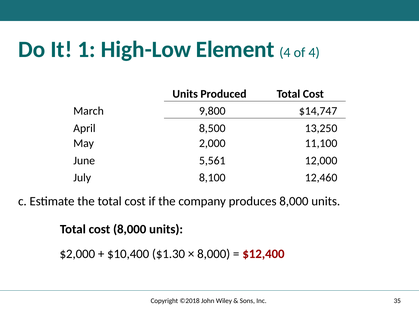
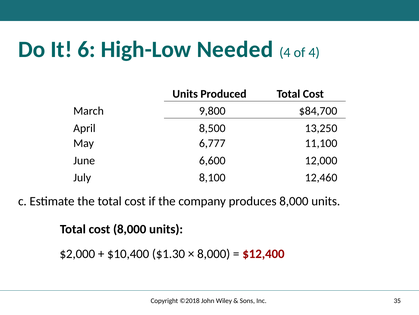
1: 1 -> 6 (87, 49)
Element: Element -> Needed (235, 49)
$14,747: $14,747 -> $84,700 (318, 111)
2,000: 2,000 -> 6,777 (212, 143)
5,561: 5,561 -> 6,600 (212, 160)
